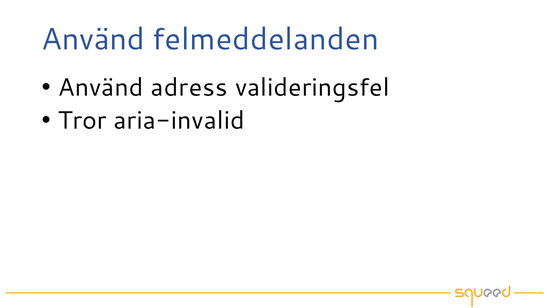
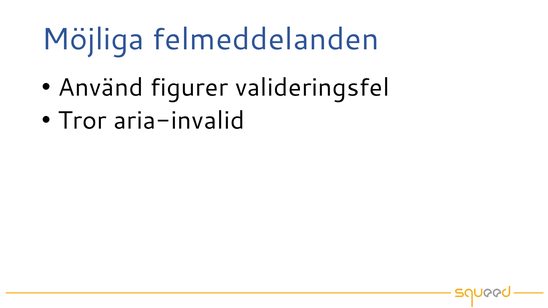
Använd: Använd -> Möjliga (93, 39)
adress: adress -> figurer (189, 88)
